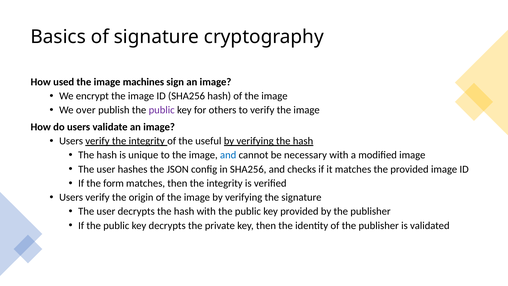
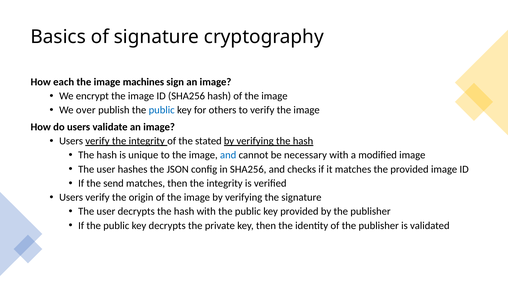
used: used -> each (64, 82)
public colour: purple -> blue (162, 110)
useful: useful -> stated (208, 141)
form: form -> send (113, 183)
